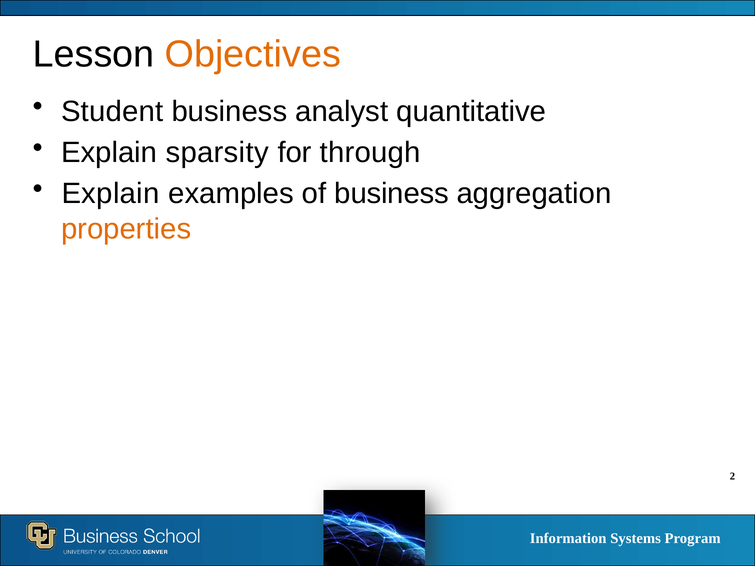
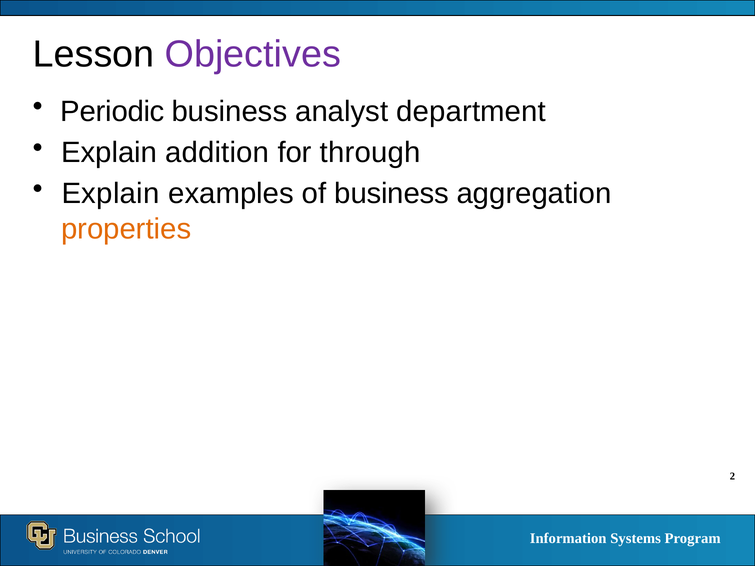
Objectives colour: orange -> purple (253, 54)
Student: Student -> Periodic (112, 112)
quantitative: quantitative -> department (471, 112)
sparsity: sparsity -> addition (217, 153)
